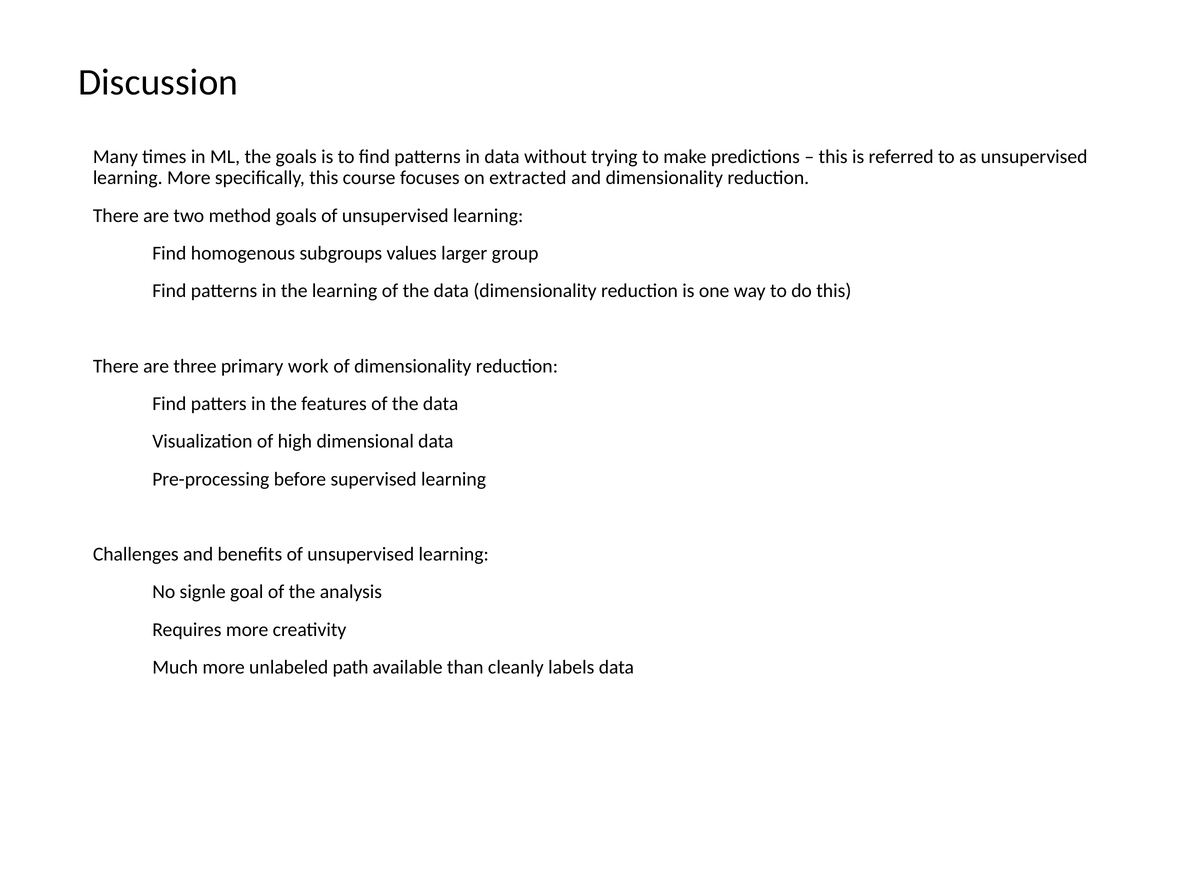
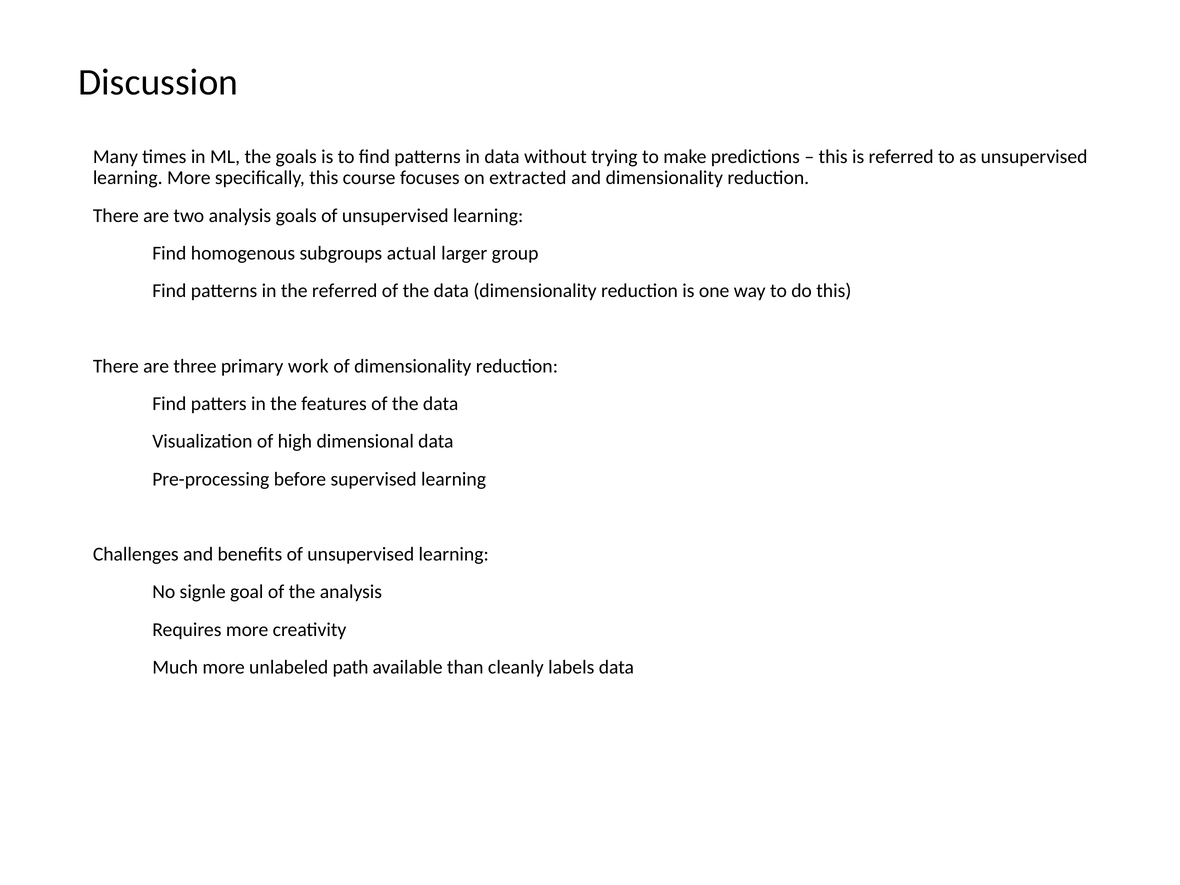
two method: method -> analysis (240, 216)
values: values -> actual (412, 253)
the learning: learning -> referred (345, 291)
